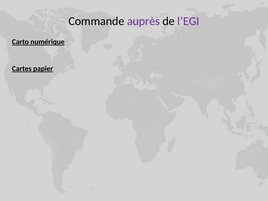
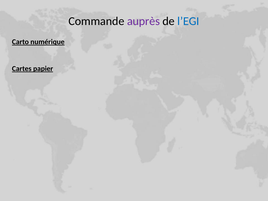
l’EGI colour: purple -> blue (188, 21)
